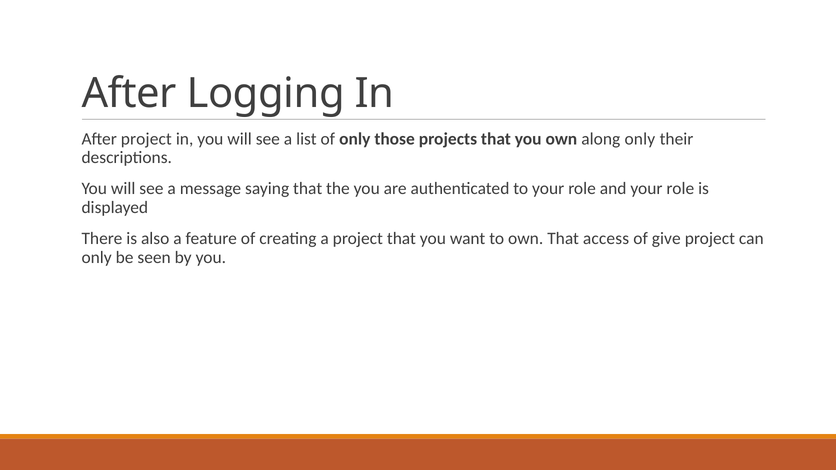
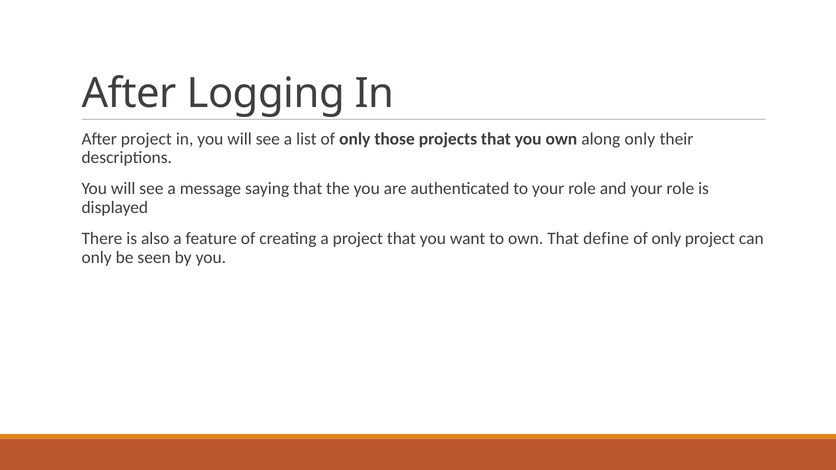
access: access -> define (606, 239)
give: give -> only (666, 239)
